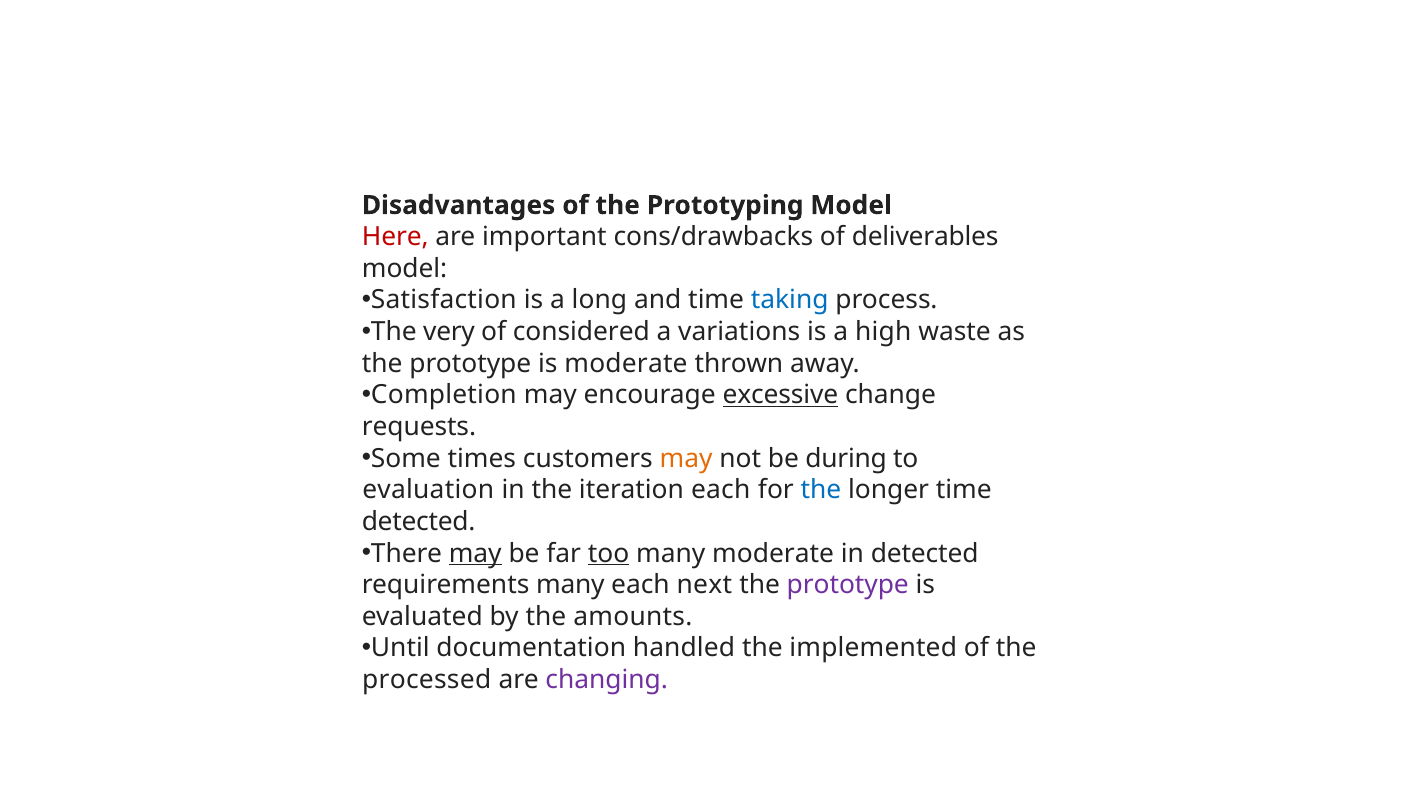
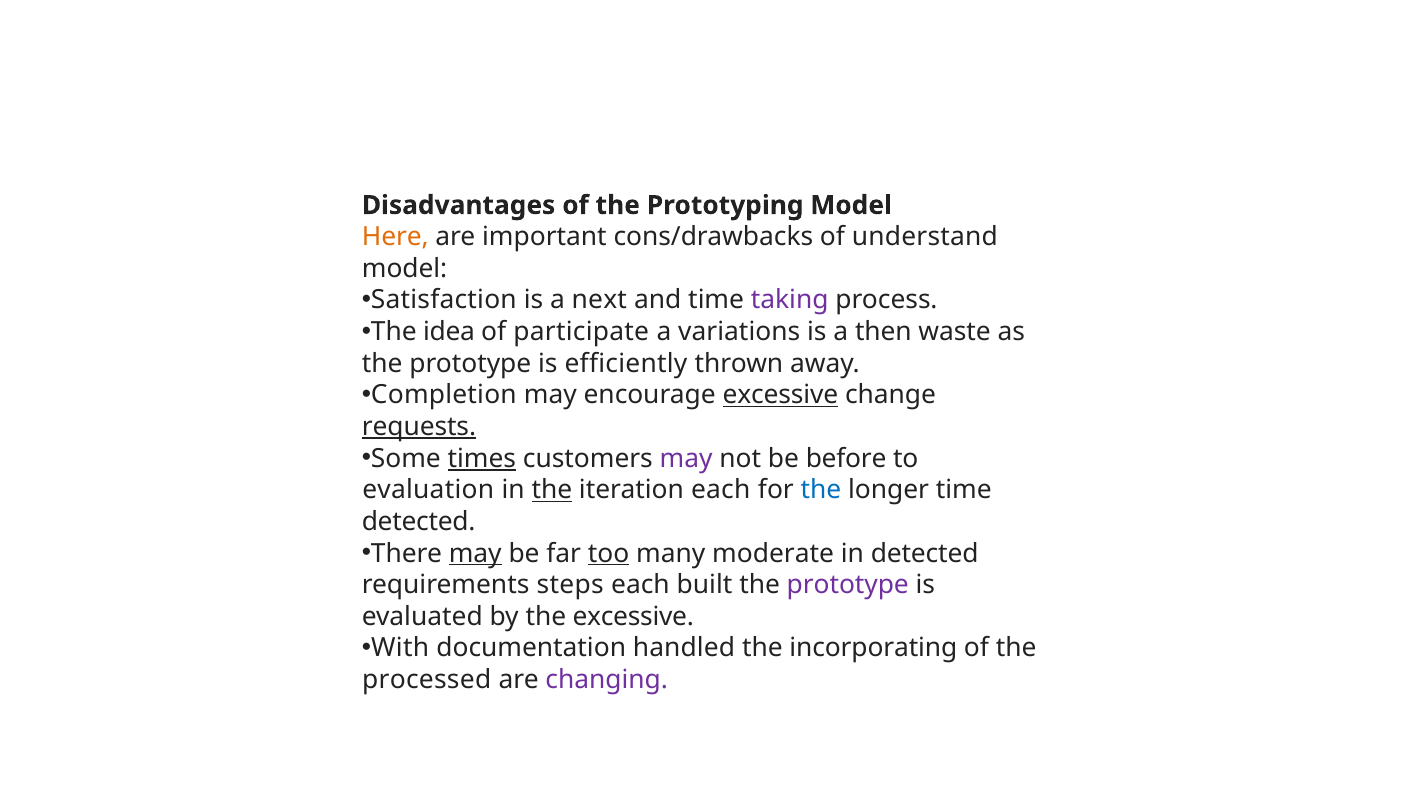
Here colour: red -> orange (395, 237)
deliverables: deliverables -> understand (925, 237)
long: long -> next (599, 300)
taking colour: blue -> purple (790, 300)
very: very -> idea (449, 332)
considered: considered -> participate (581, 332)
high: high -> then (883, 332)
is moderate: moderate -> efficiently (626, 363)
requests underline: none -> present (419, 427)
times underline: none -> present (482, 458)
may colour: orange -> purple (686, 458)
during: during -> before (846, 458)
the underline: none -> present (552, 490)
requirements many: many -> steps (570, 585)
next: next -> built (704, 585)
the amounts: amounts -> excessive (633, 617)
Until: Until -> With (400, 648)
implemented: implemented -> incorporating (873, 648)
